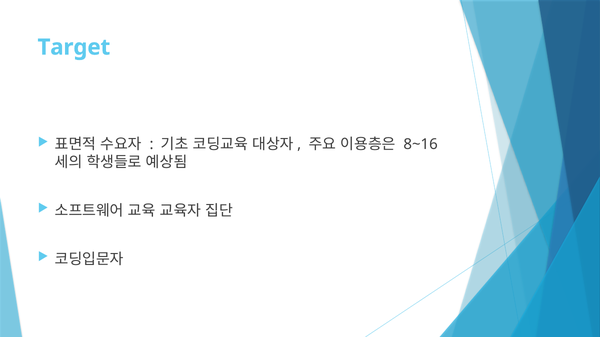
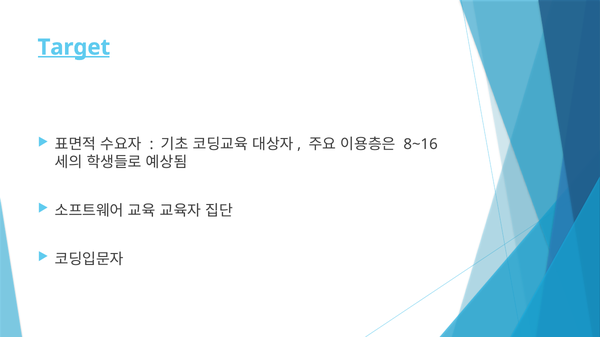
Target underline: none -> present (74, 47)
